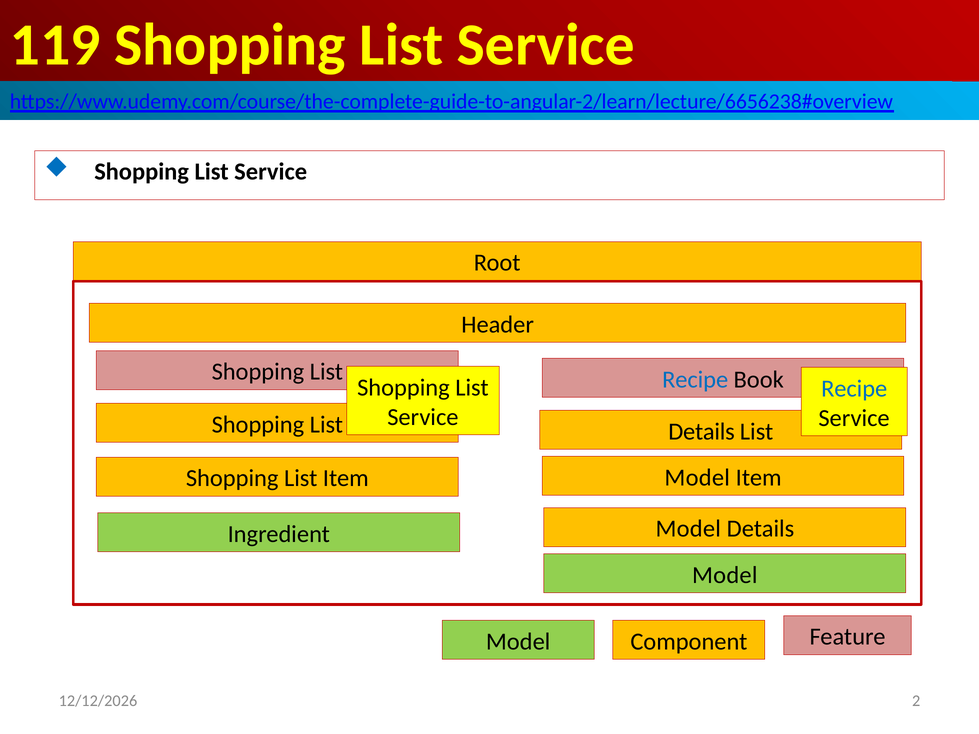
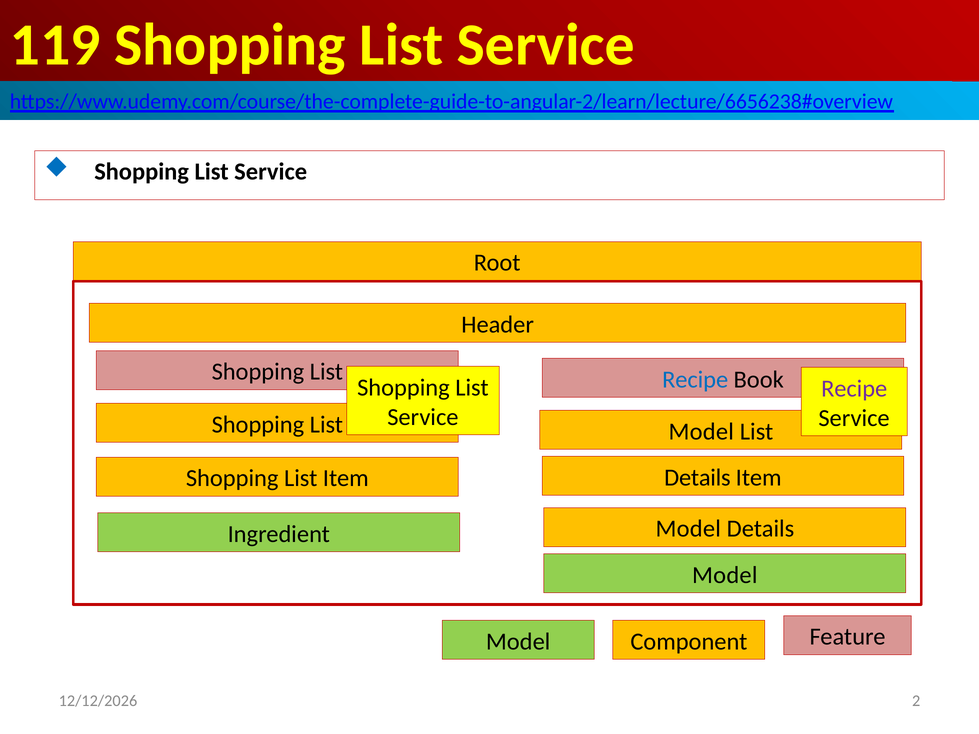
Recipe colour: blue -> purple (854, 389)
Details: Details -> Model (701, 432)
Model: Model -> Details (697, 478)
